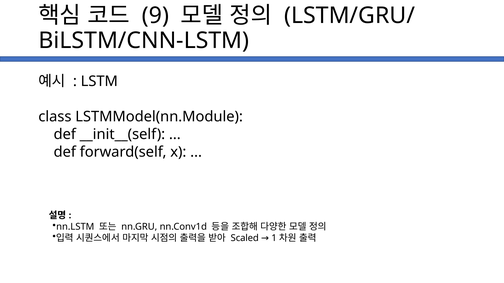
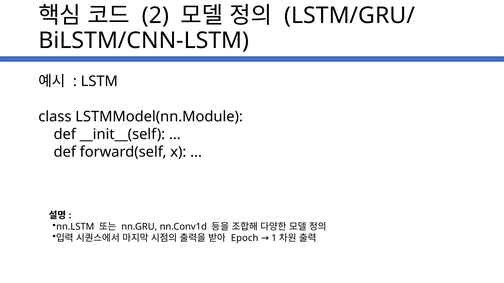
9: 9 -> 2 (156, 16)
Scaled: Scaled -> Epoch (245, 239)
